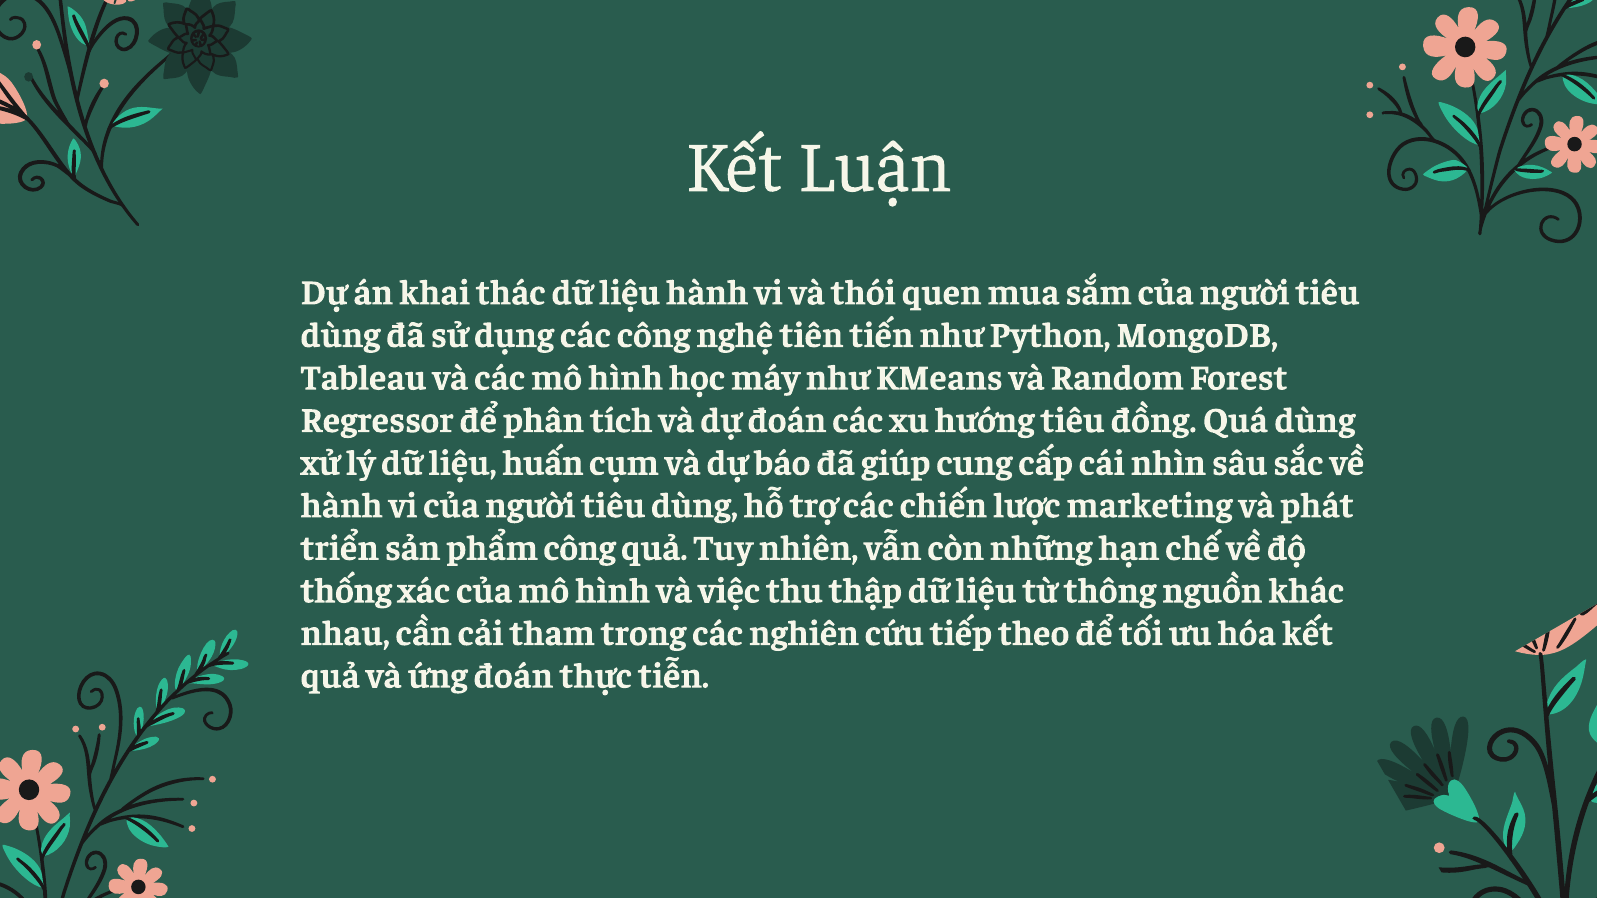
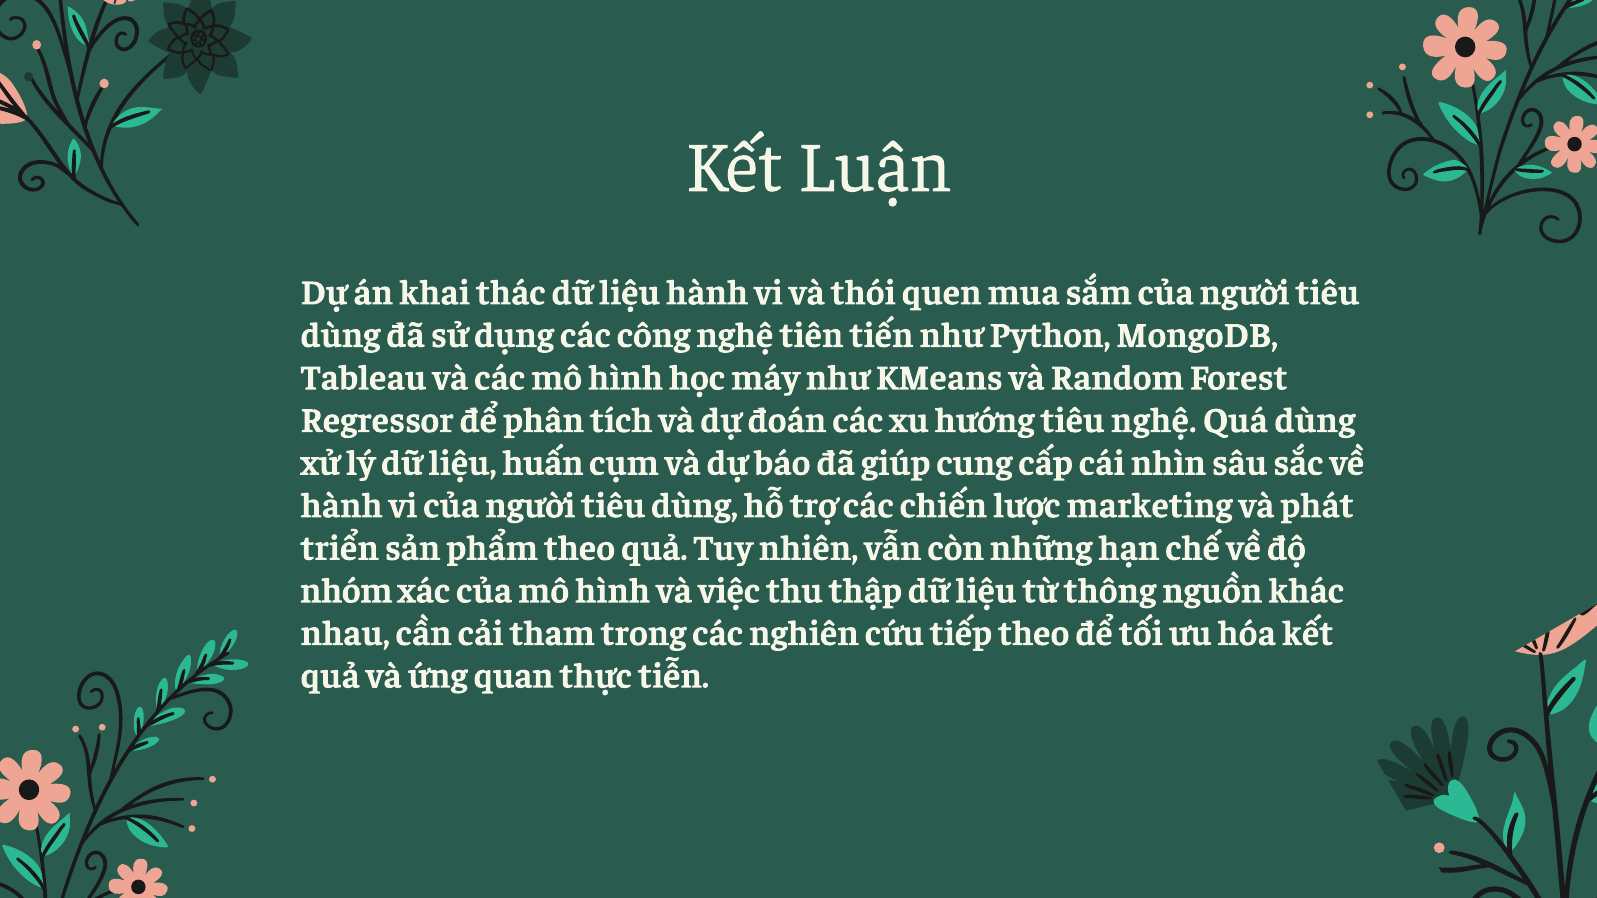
tiêu đồng: đồng -> nghệ (1154, 421)
phẩm công: công -> theo (580, 548)
thống: thống -> nhóm (346, 591)
ứng đoán: đoán -> quan (514, 676)
